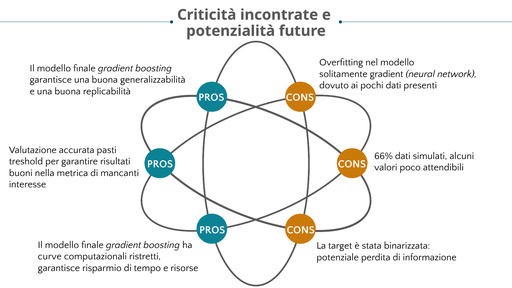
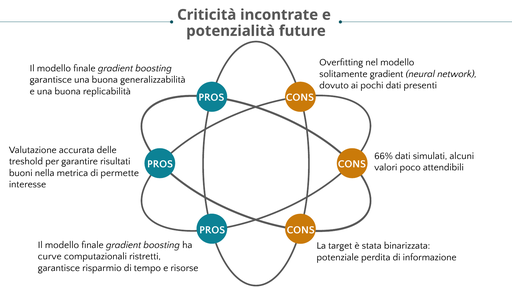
pasti: pasti -> delle (107, 150)
mancanti: mancanti -> permette (120, 173)
